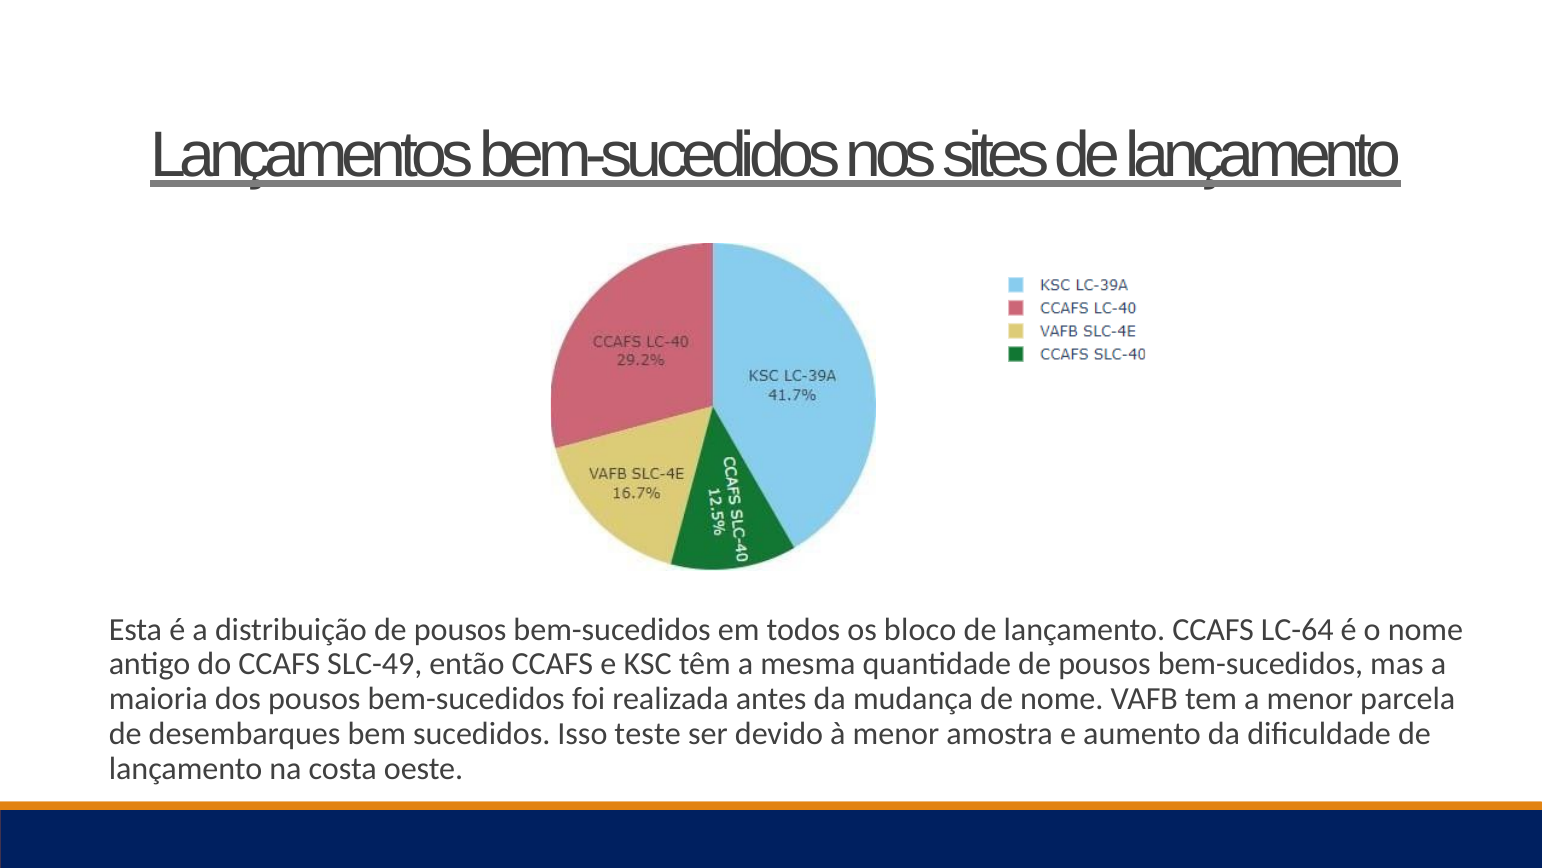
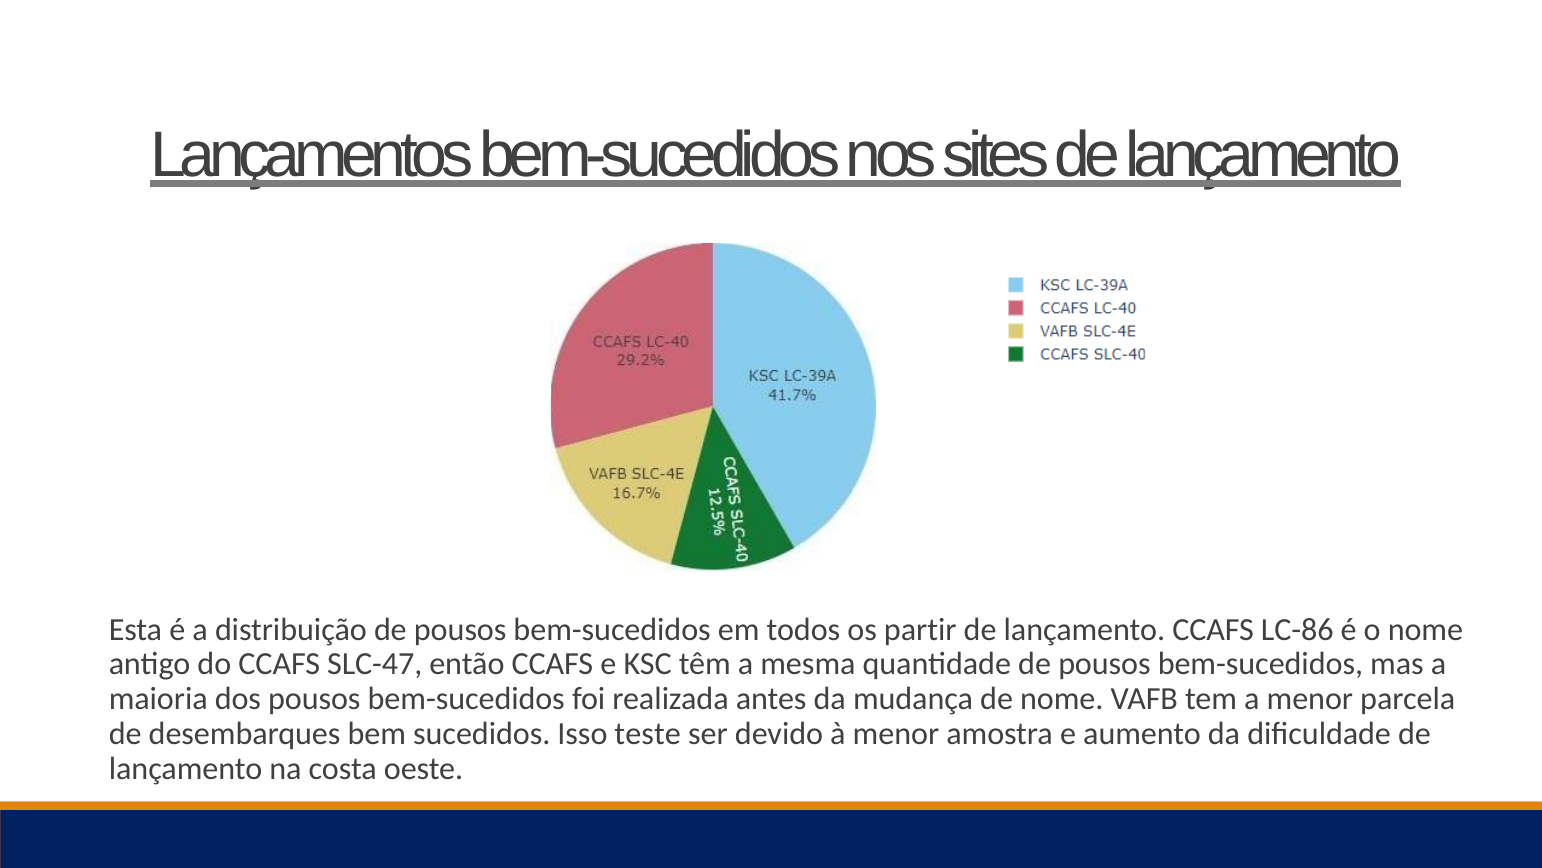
bloco: bloco -> partir (920, 629)
LC-64: LC-64 -> LC-86 (1297, 629)
SLC-49: SLC-49 -> SLC-47 (375, 664)
